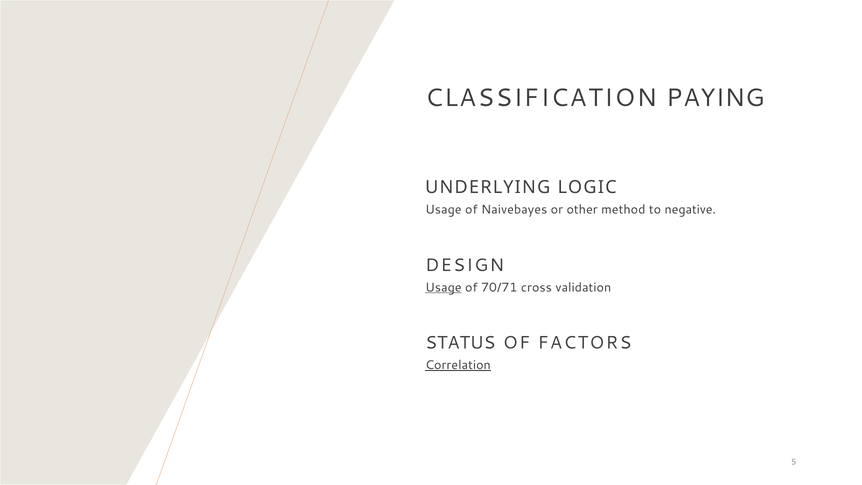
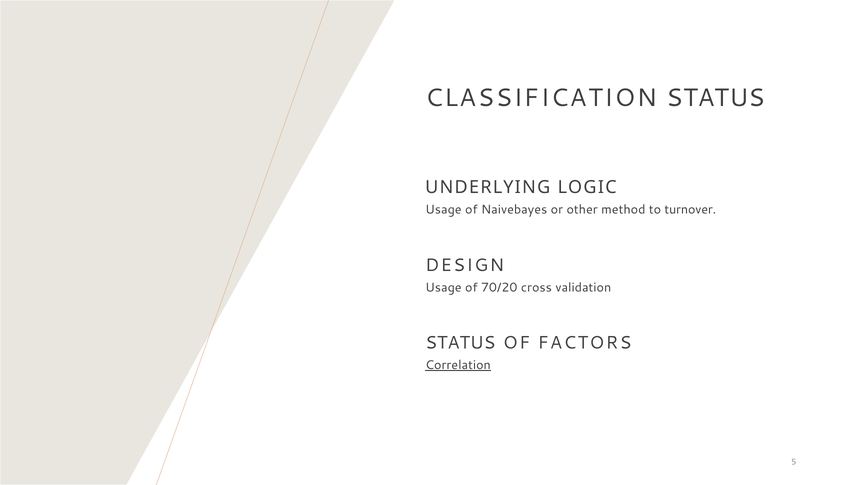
CLASSIFICATION PAYING: PAYING -> STATUS (716, 98)
negative: negative -> turnover (690, 210)
Usage underline: present -> none (443, 287)
70/71: 70/71 -> 70/20 (499, 287)
